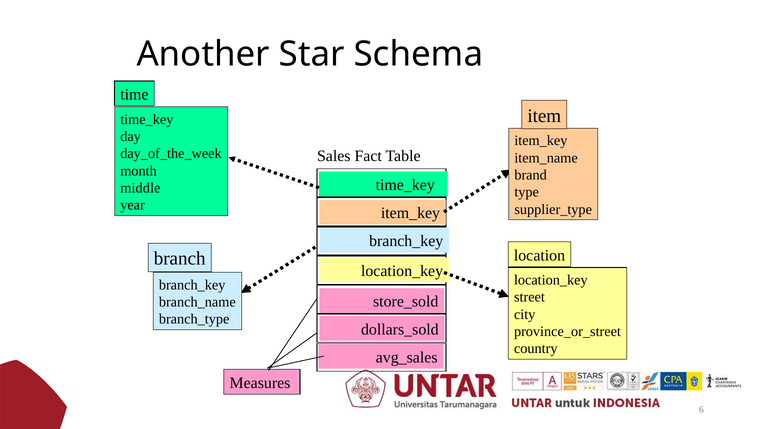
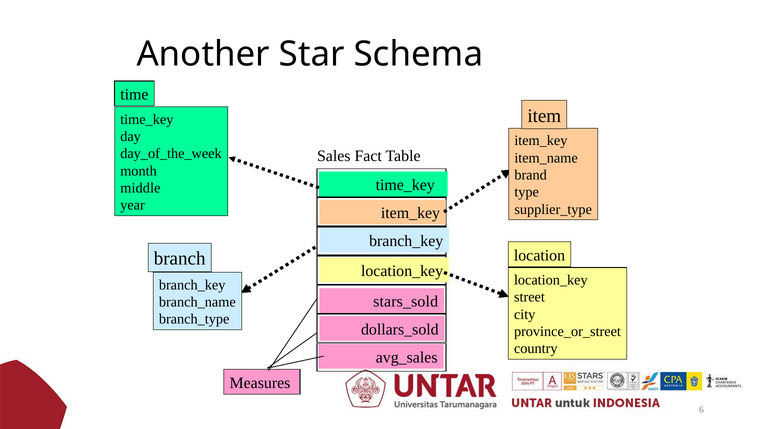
store_sold: store_sold -> stars_sold (406, 301)
